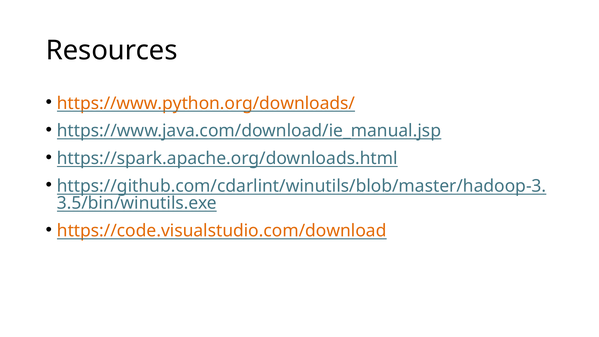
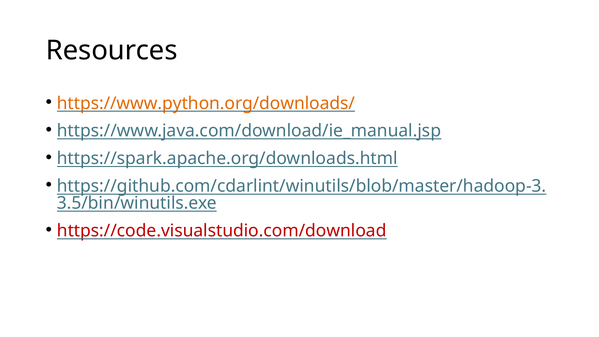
https://code.visualstudio.com/download colour: orange -> red (222, 231)
